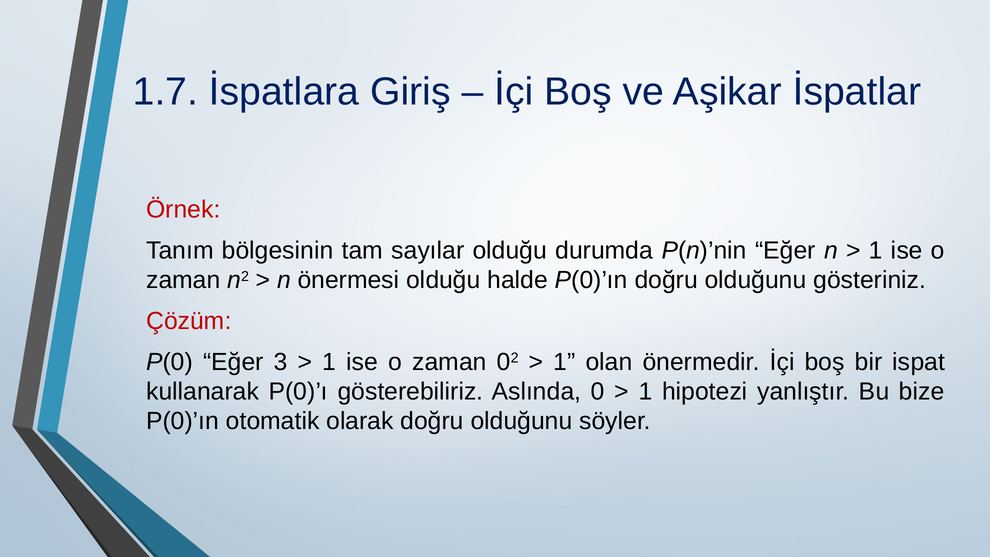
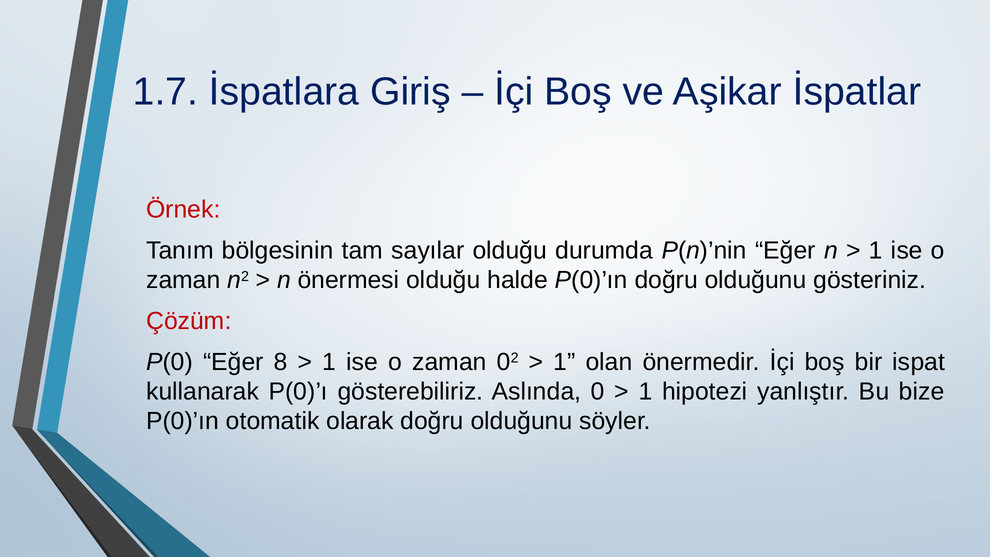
3: 3 -> 8 (281, 362)
